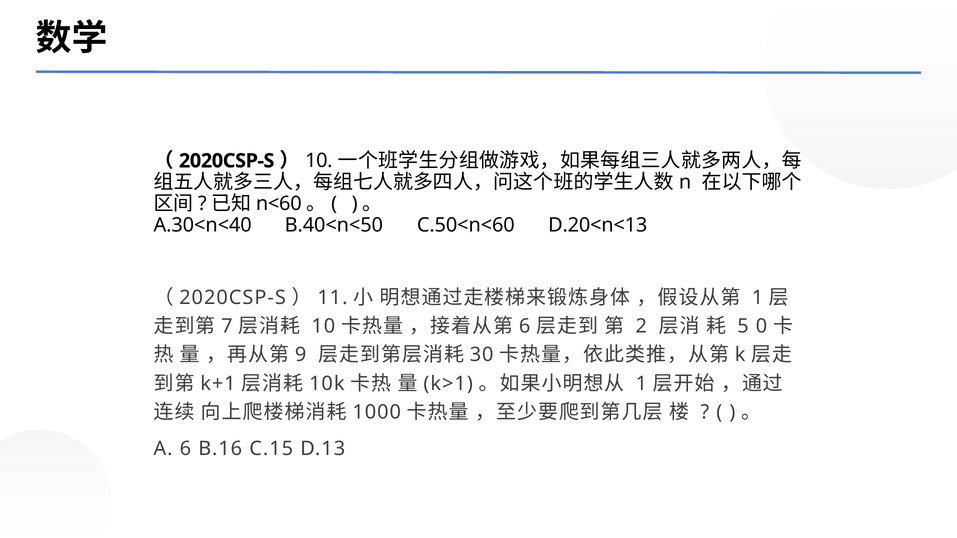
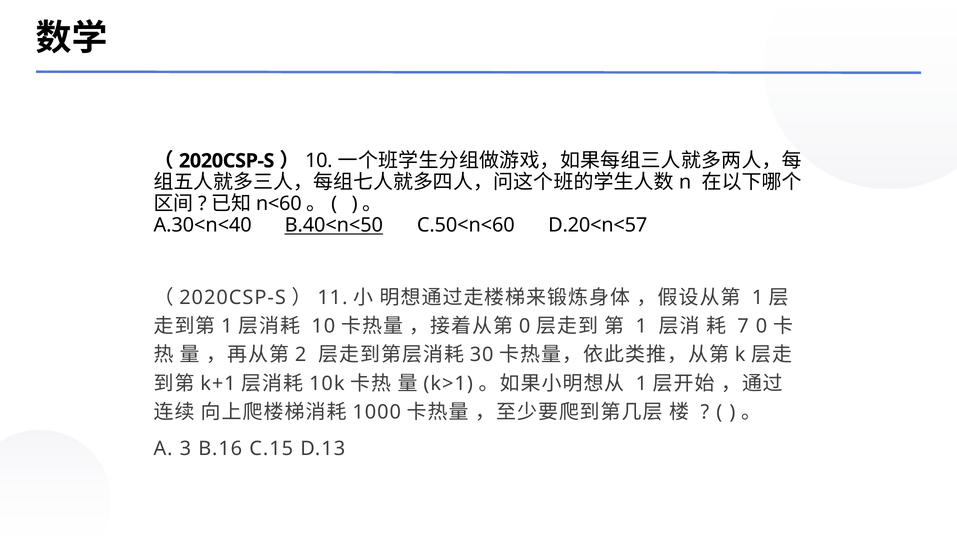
B.40<n<50 underline: none -> present (334, 226)
D.20<n<13: D.20<n<13 -> D.20<n<57 (598, 226)
7: 7 -> 1 (227, 326)
6: 6 -> 0 (525, 326)
2: 2 -> 1 (641, 326)
5: 5 -> 7 (743, 326)
9: 9 -> 2 (301, 355)
A 6: 6 -> 3 (185, 449)
